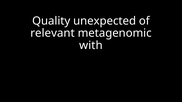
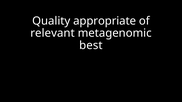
unexpected: unexpected -> appropriate (105, 21)
with: with -> best (91, 45)
